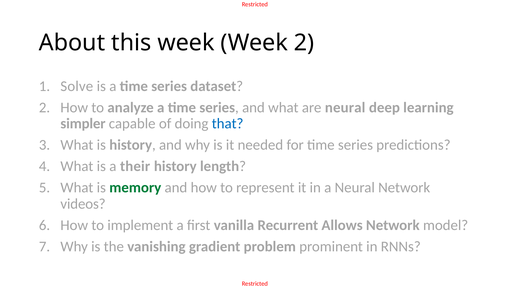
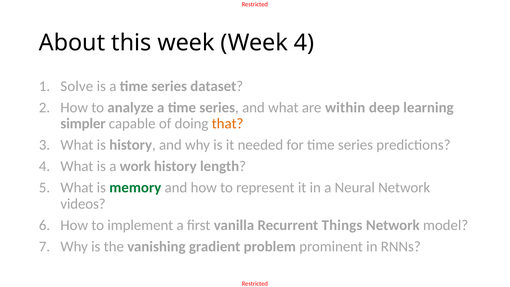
Week 2: 2 -> 4 (304, 43)
are neural: neural -> within (345, 108)
that colour: blue -> orange (228, 124)
their: their -> work (135, 166)
Allows: Allows -> Things (342, 225)
